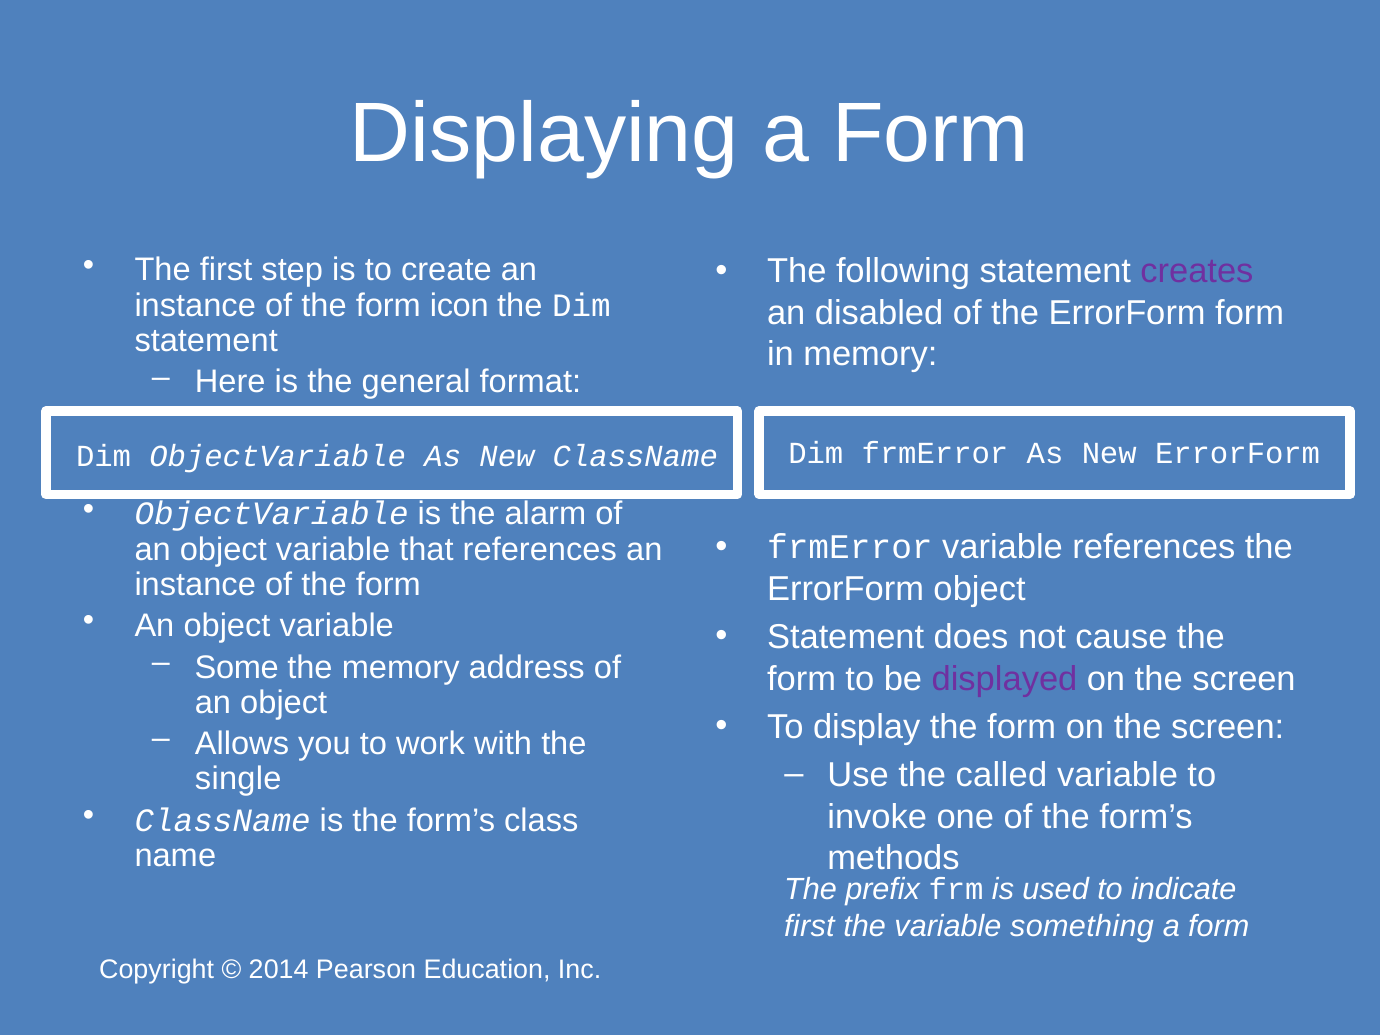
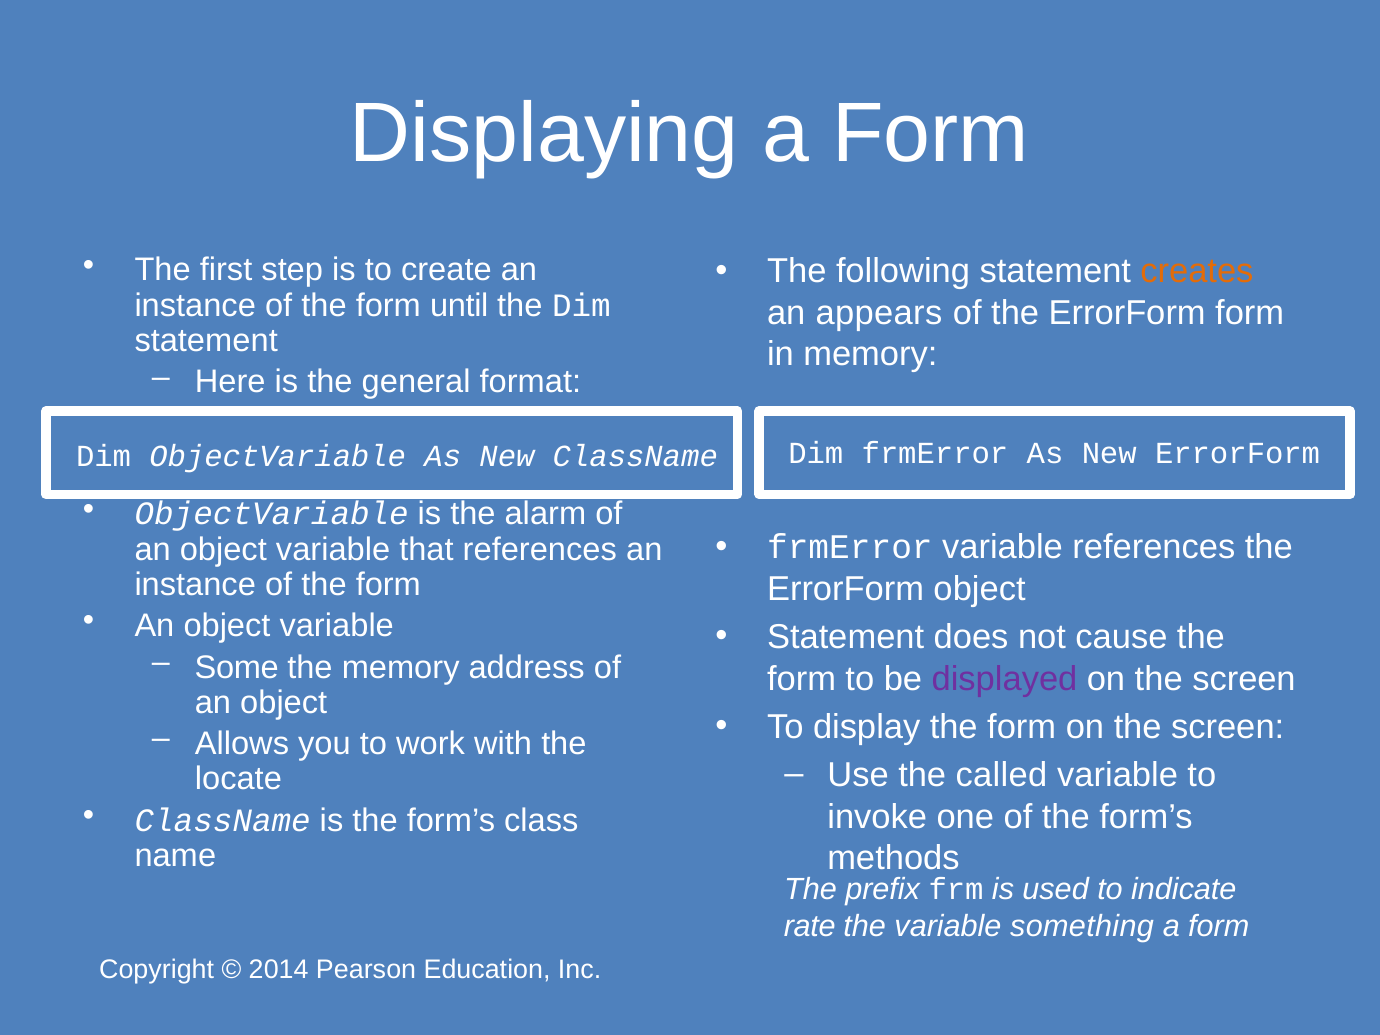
creates colour: purple -> orange (1197, 272)
icon: icon -> until (459, 305)
disabled: disabled -> appears (879, 313)
single: single -> locate (238, 779)
first: first -> rate (810, 926)
